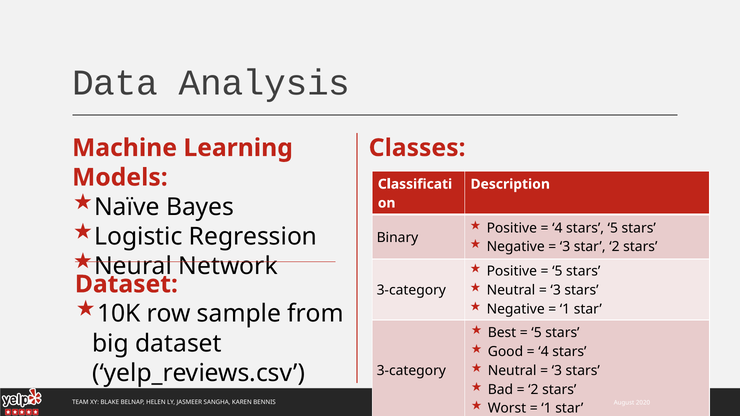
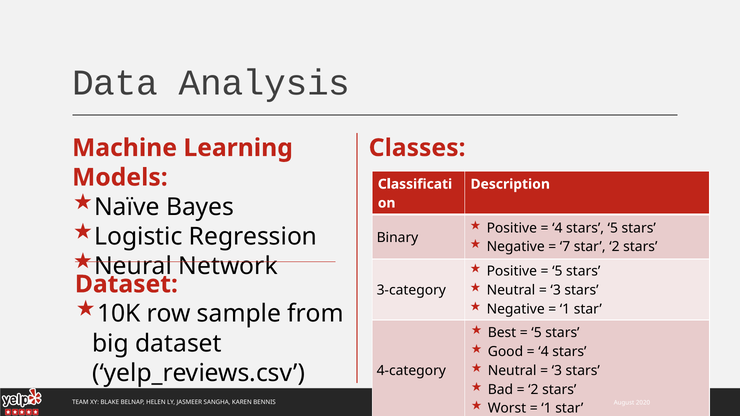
3: 3 -> 7 (565, 247)
3-category: 3-category -> 4-category (411, 371)
